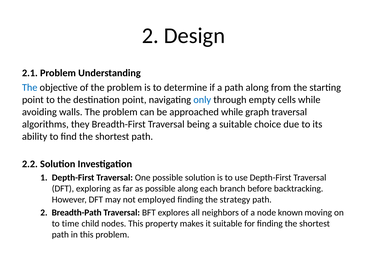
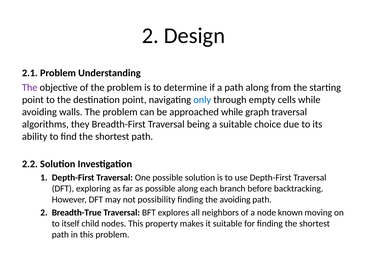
The colour: blue -> purple (30, 87)
employed: employed -> possibility (157, 199)
the strategy: strategy -> avoiding (235, 199)
Breadth-Path: Breadth-Path -> Breadth-True (77, 212)
time: time -> itself (71, 223)
